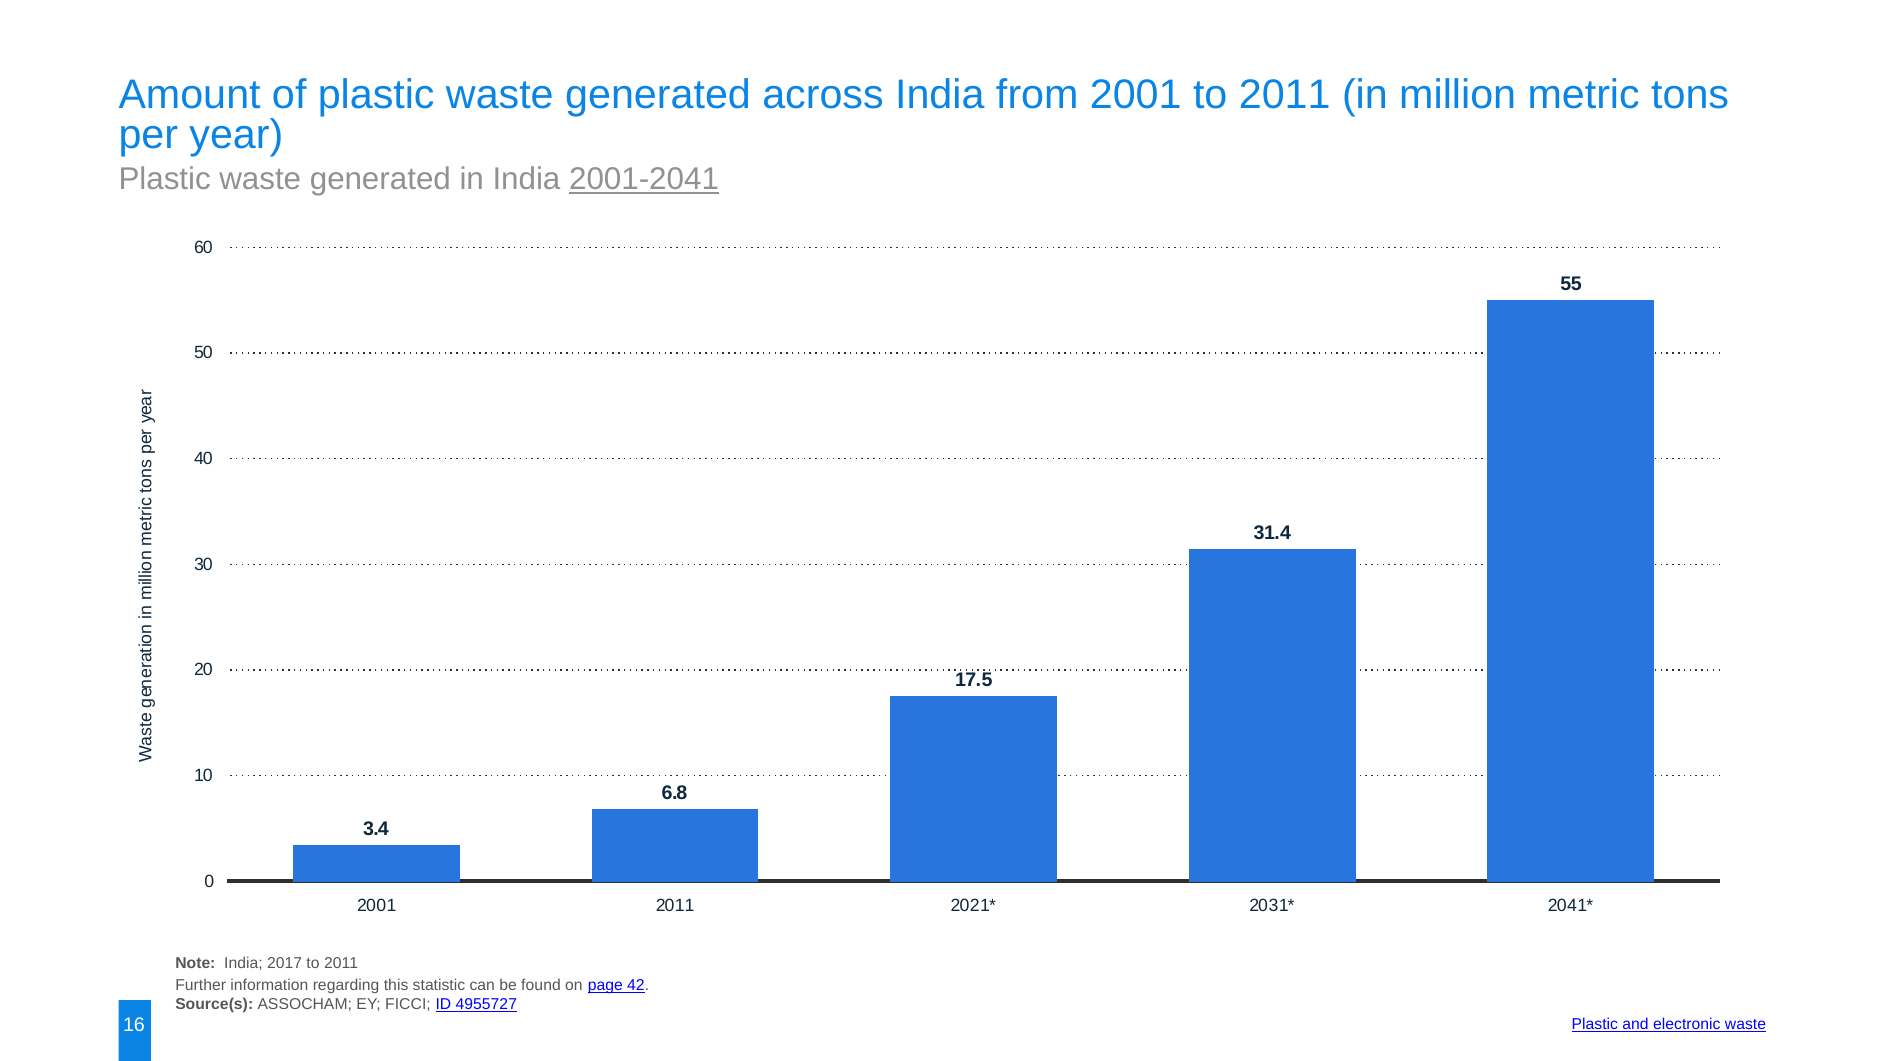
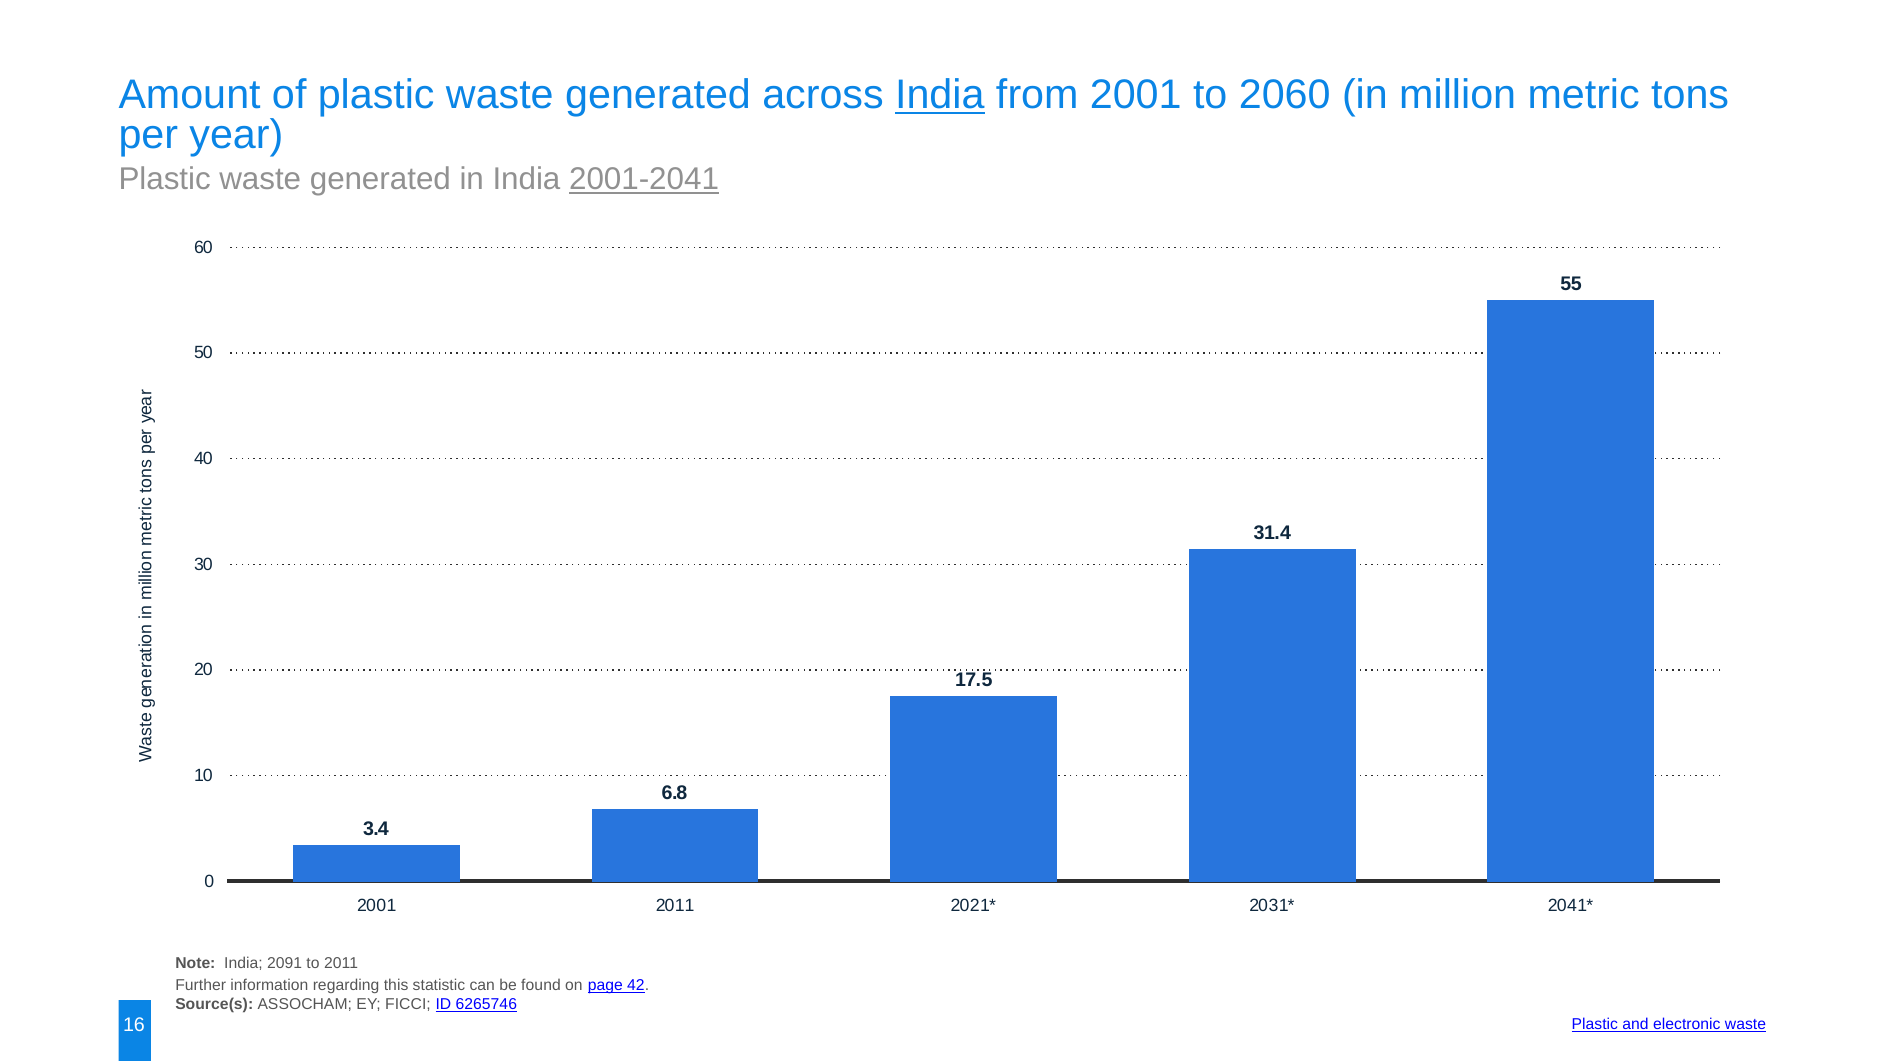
India underline: none -> present (940, 95)
2001 to 2011: 2011 -> 2060 (1285, 95)
2017: 2017 -> 2091 (285, 963)
4955727: 4955727 -> 6265746 (486, 1004)
